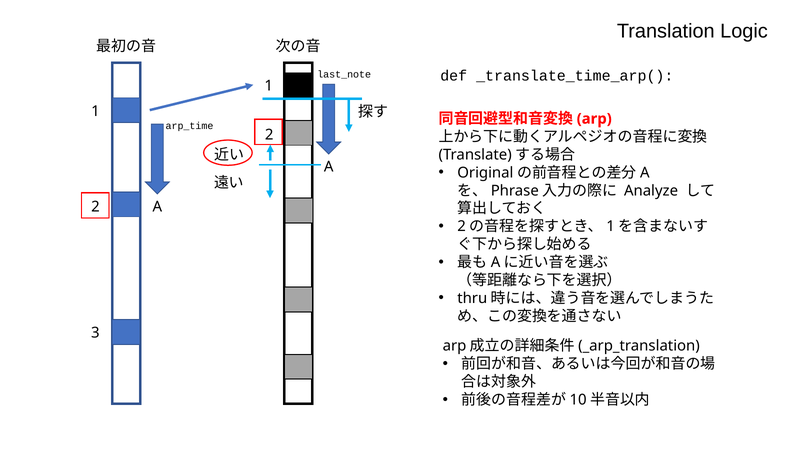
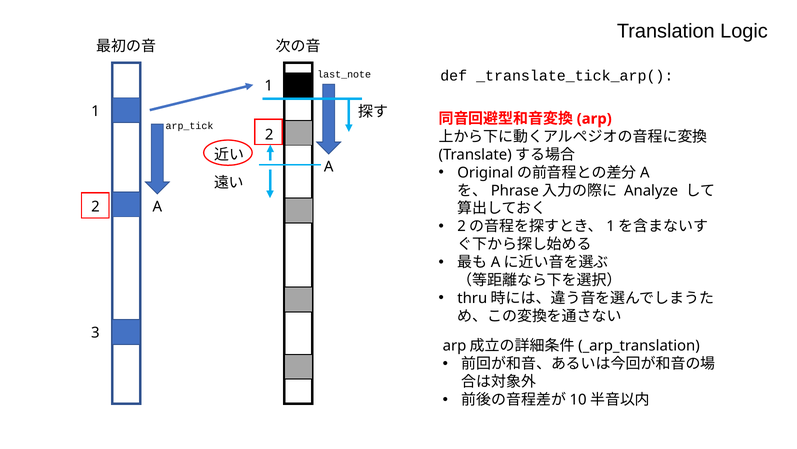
_translate_time_arp(: _translate_time_arp( -> _translate_tick_arp( (575, 76)
arp_time: arp_time -> arp_tick (189, 126)
